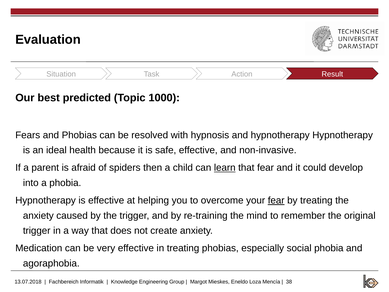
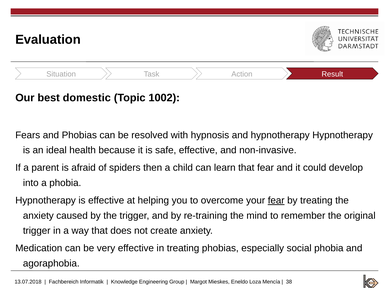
predicted: predicted -> domestic (87, 98)
1000: 1000 -> 1002 (164, 98)
learn underline: present -> none (225, 168)
